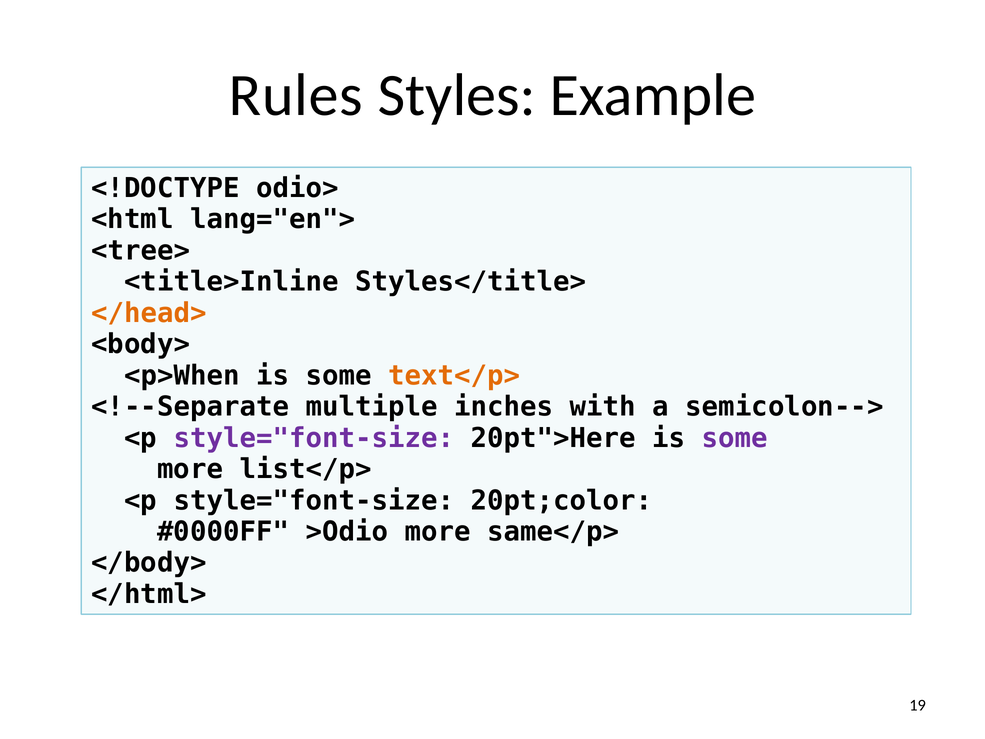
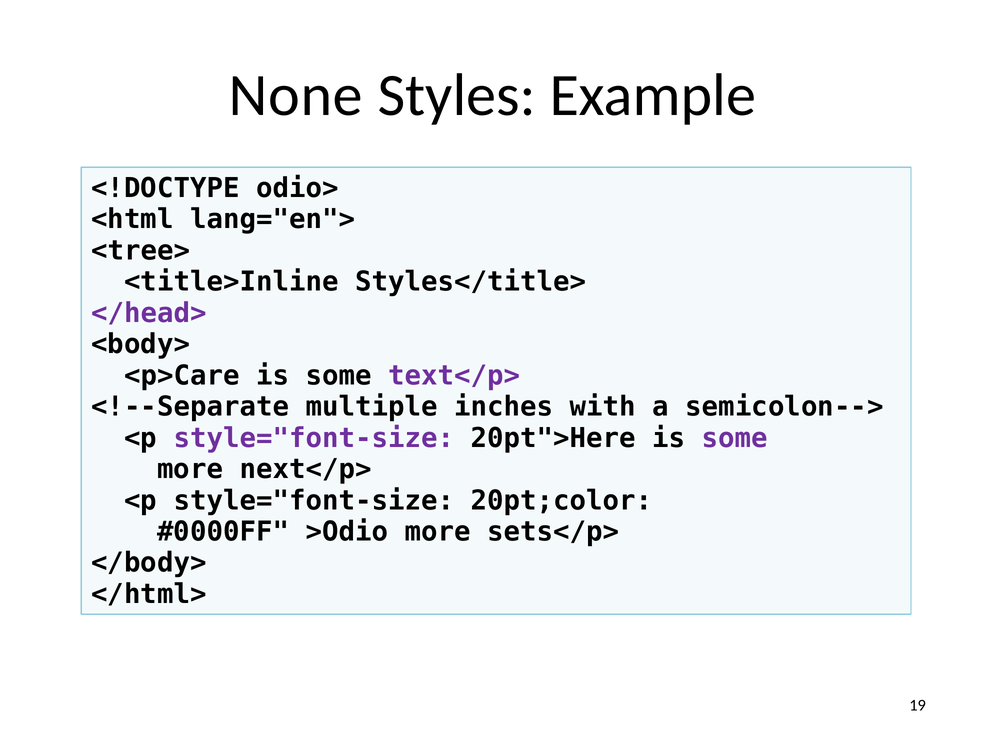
Rules: Rules -> None (296, 95)
</head> colour: orange -> purple (149, 313)
<p>When: <p>When -> <p>Care (182, 375)
text</p> colour: orange -> purple (454, 375)
list</p>: list</p> -> next</p> (306, 469)
same</p>: same</p> -> sets</p> (553, 532)
